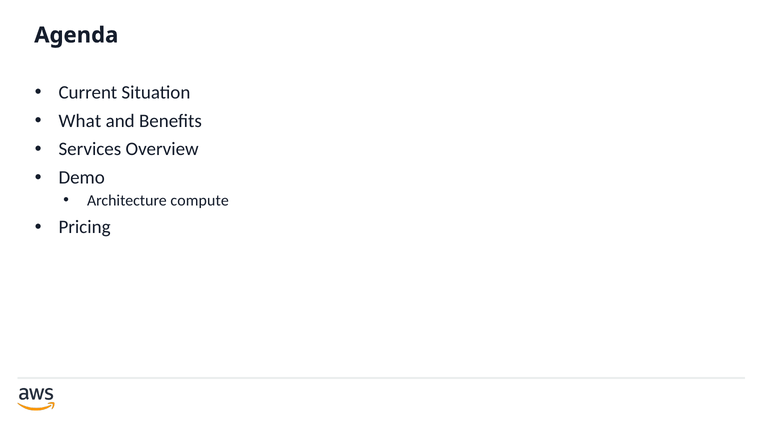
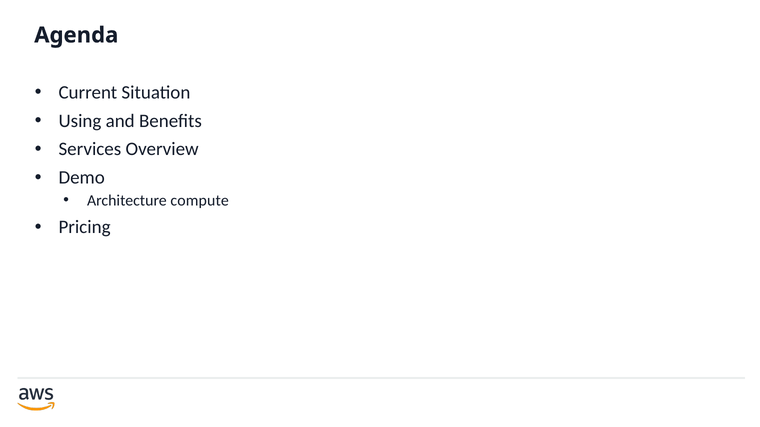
What: What -> Using (80, 121)
